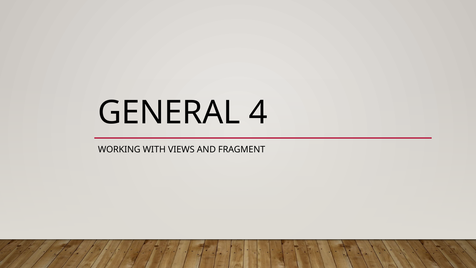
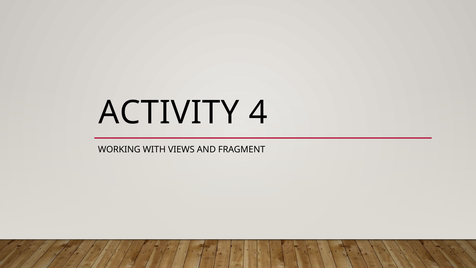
GENERAL: GENERAL -> ACTIVITY (169, 113)
